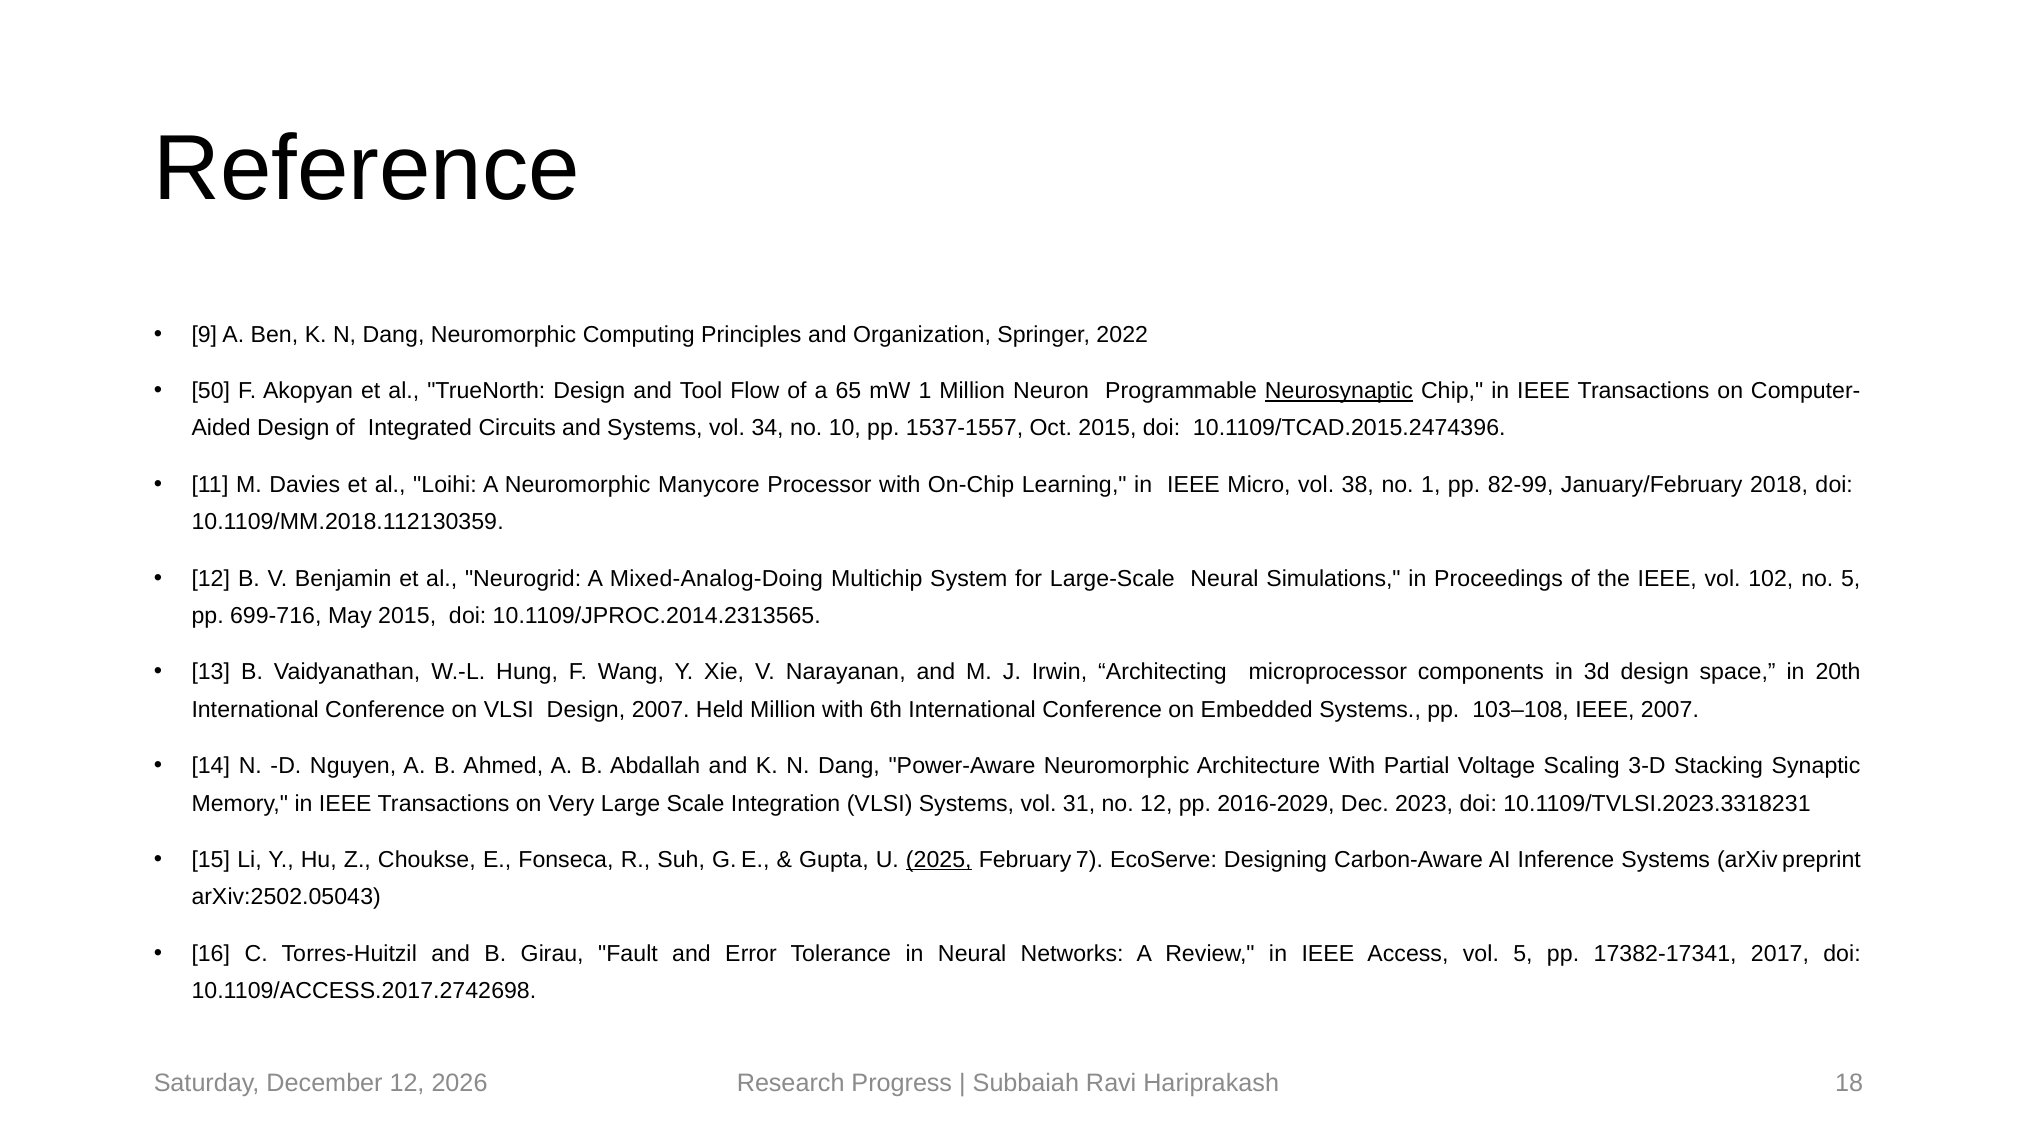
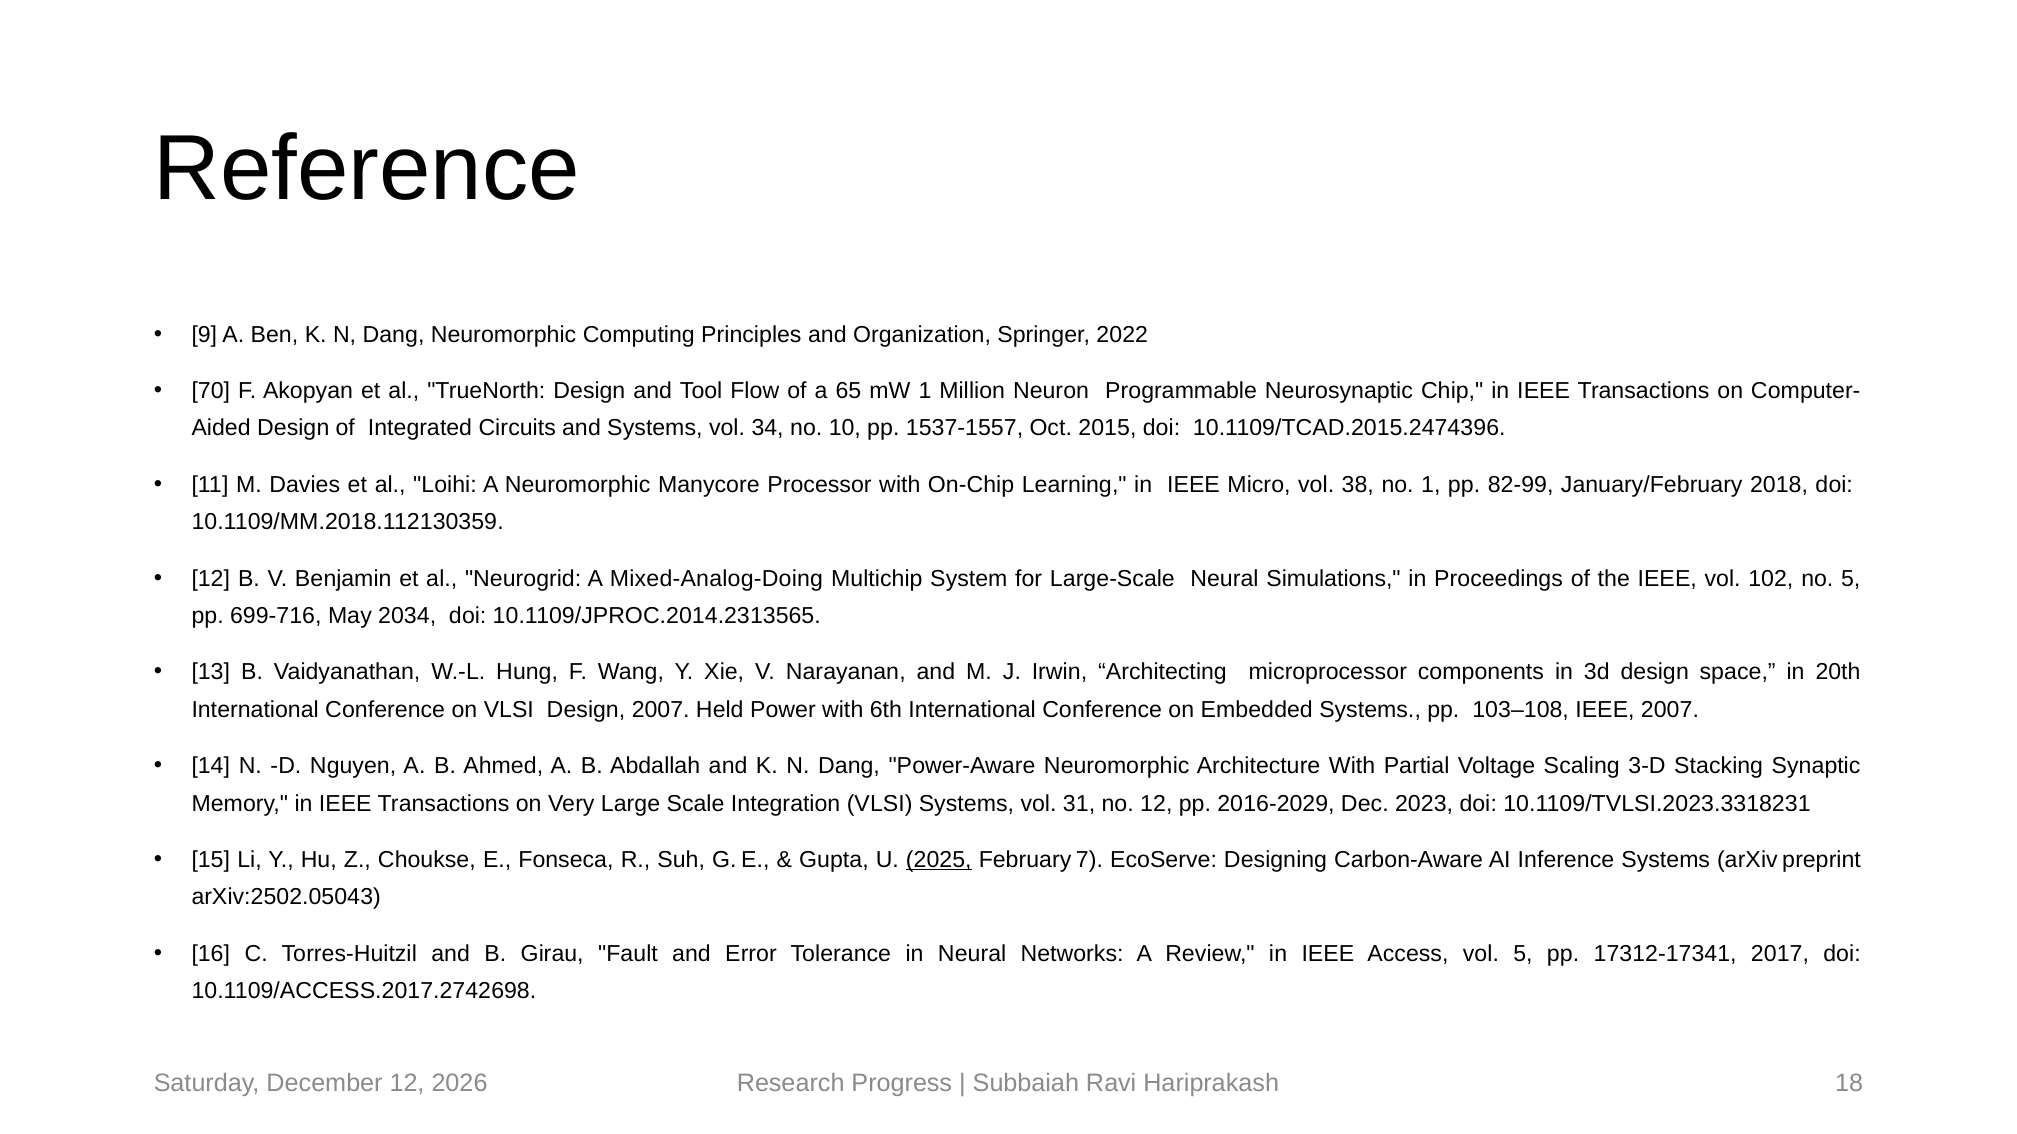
50: 50 -> 70 (211, 391)
Neurosynaptic underline: present -> none (1339, 391)
May 2015: 2015 -> 2034 (407, 616)
Held Million: Million -> Power (783, 710)
17382-17341: 17382-17341 -> 17312-17341 (1665, 954)
